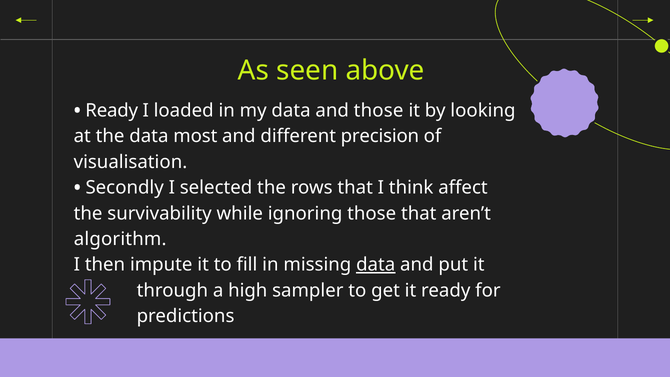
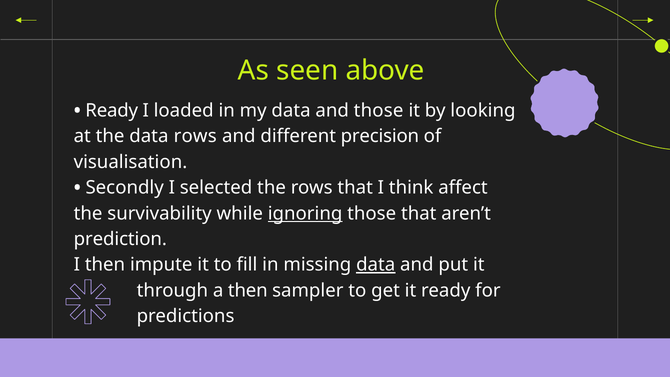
data most: most -> rows (195, 136)
ignoring underline: none -> present (305, 213)
algorithm: algorithm -> prediction (120, 239)
a high: high -> then (248, 290)
